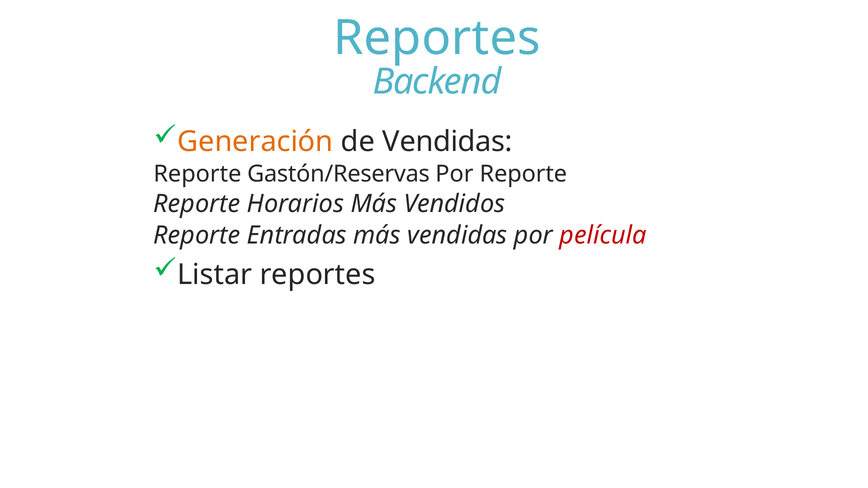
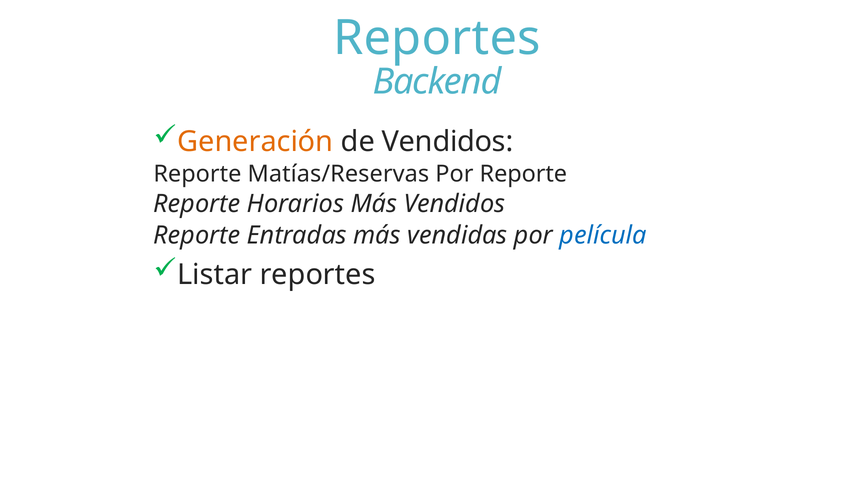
de Vendidas: Vendidas -> Vendidos (448, 142)
Gastón/Reservas: Gastón/Reservas -> Matías/Reservas (338, 174)
película colour: red -> blue (603, 235)
